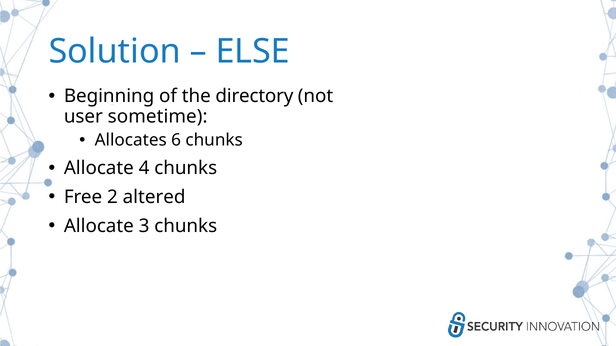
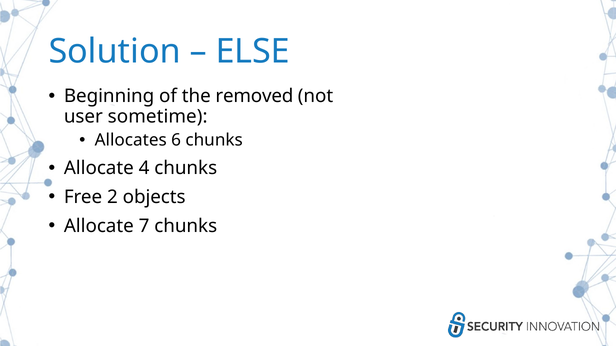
directory: directory -> removed (254, 96)
altered: altered -> objects (154, 197)
3: 3 -> 7 (144, 226)
